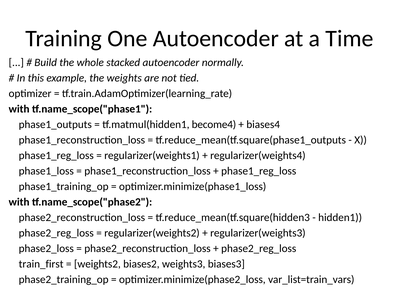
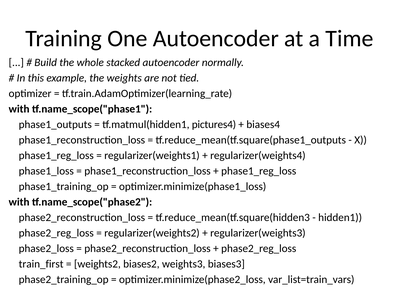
become4: become4 -> pictures4 (214, 124)
